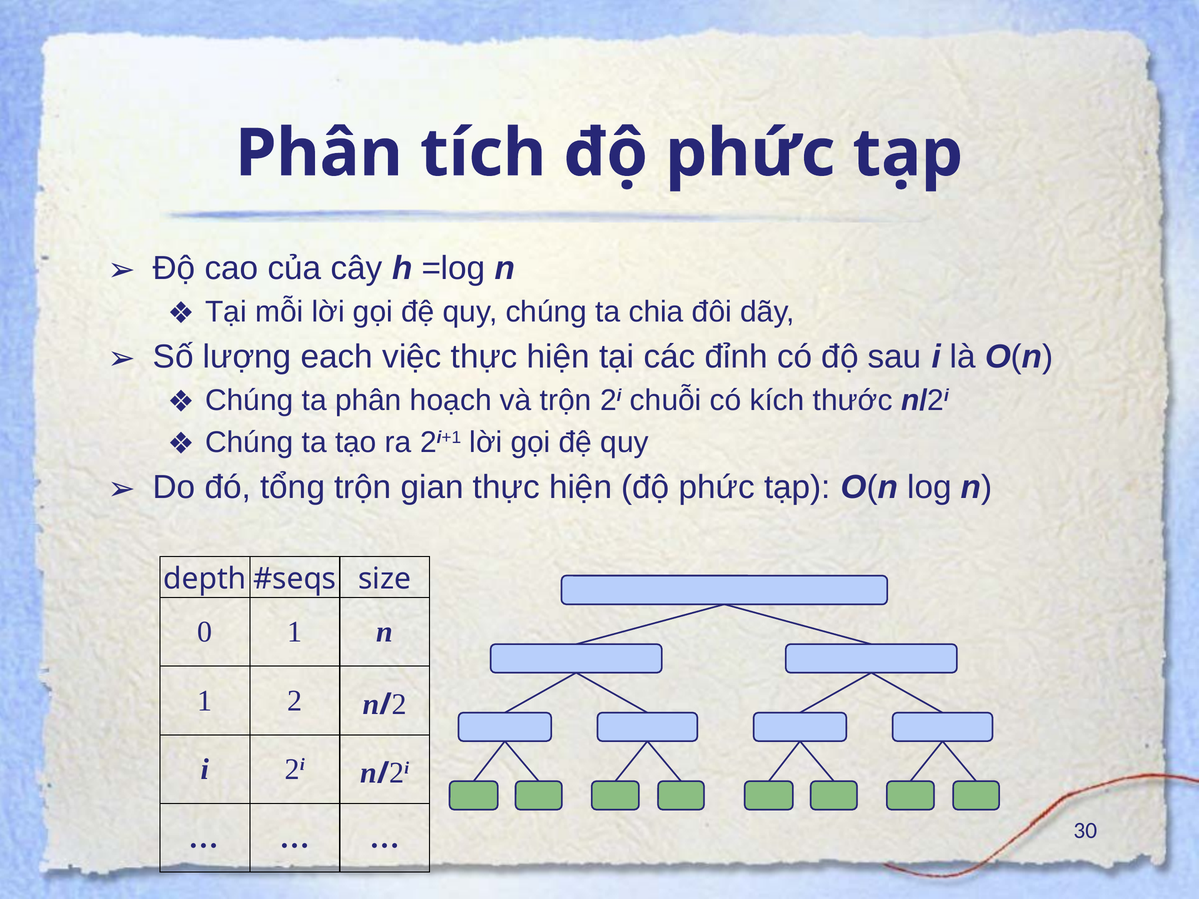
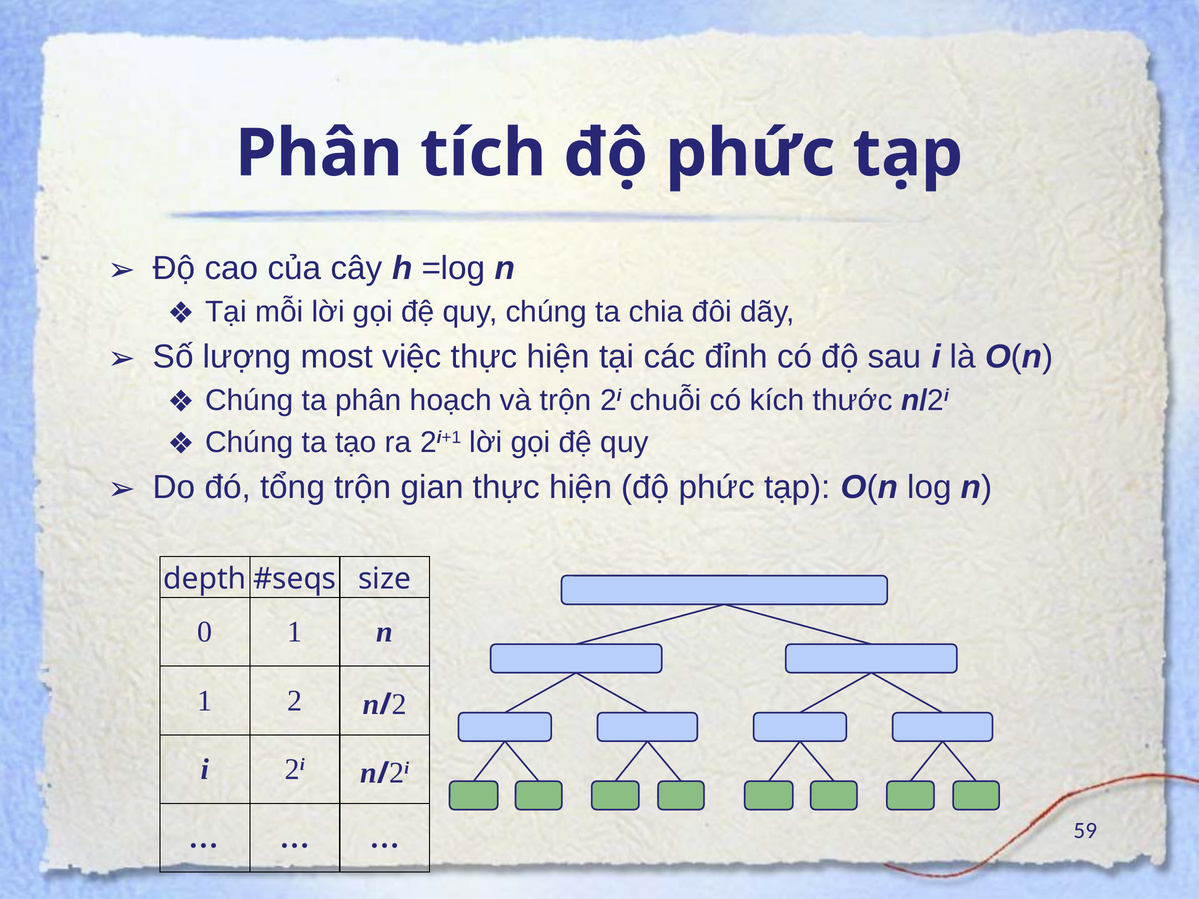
each: each -> most (337, 357)
30: 30 -> 59 (1085, 831)
